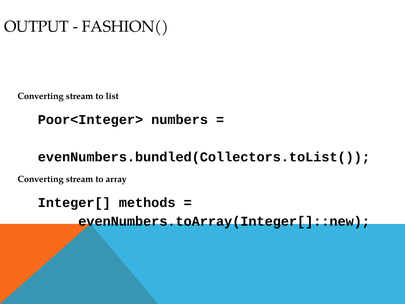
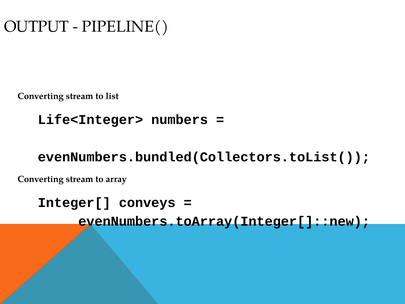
FASHION(: FASHION( -> PIPELINE( (125, 27)
Poor<Integer>: Poor<Integer> -> Life<Integer> (90, 120)
methods: methods -> conveys (147, 203)
